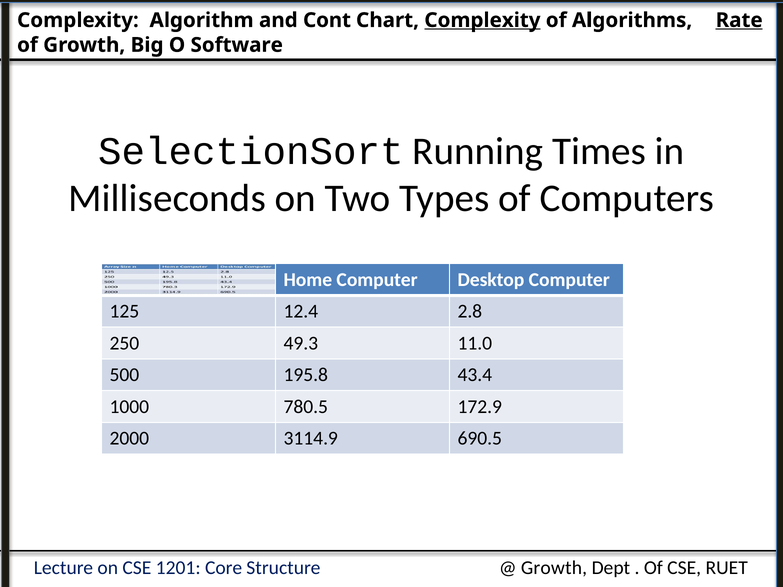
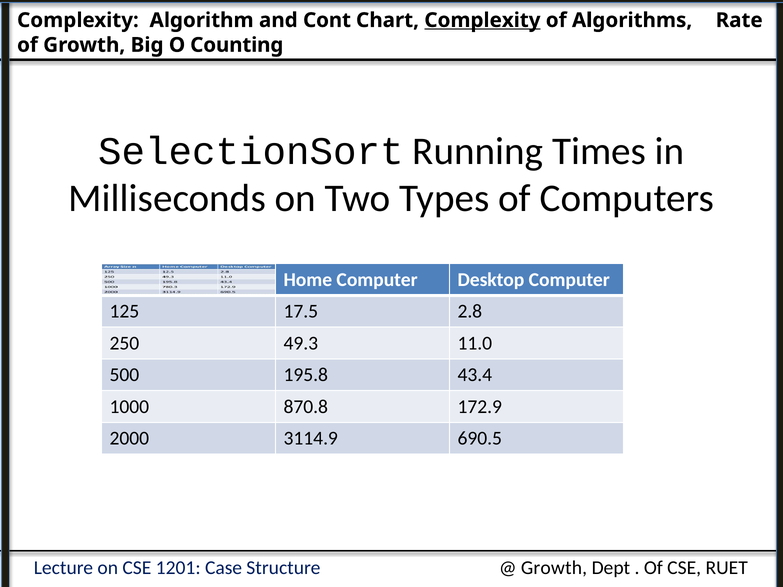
Rate underline: present -> none (739, 20)
Software: Software -> Counting (237, 45)
12.4: 12.4 -> 17.5 (301, 312)
780.5: 780.5 -> 870.8 (306, 407)
Core: Core -> Case (224, 568)
